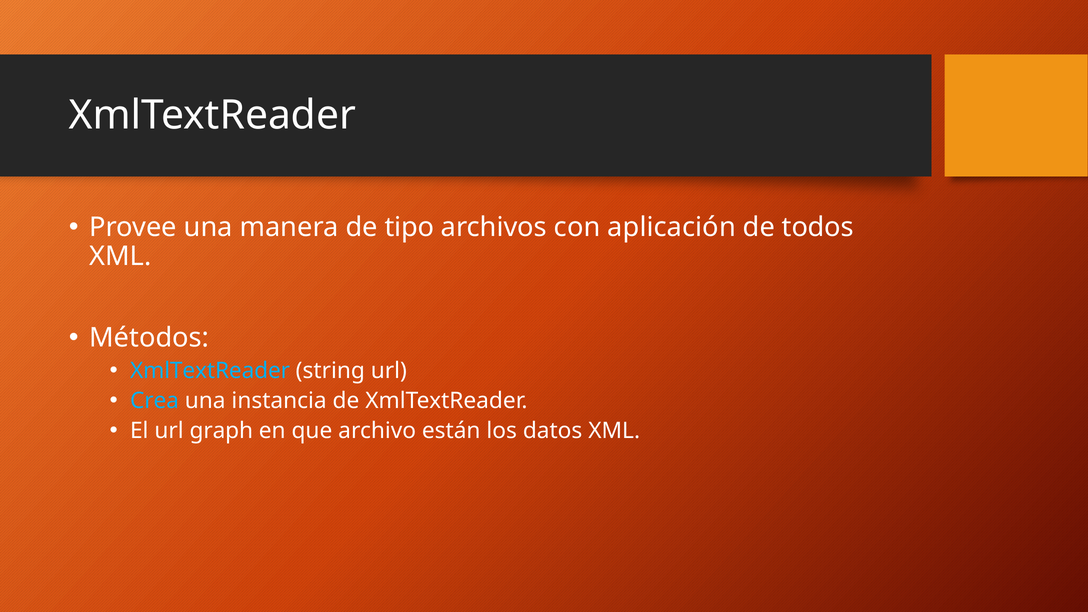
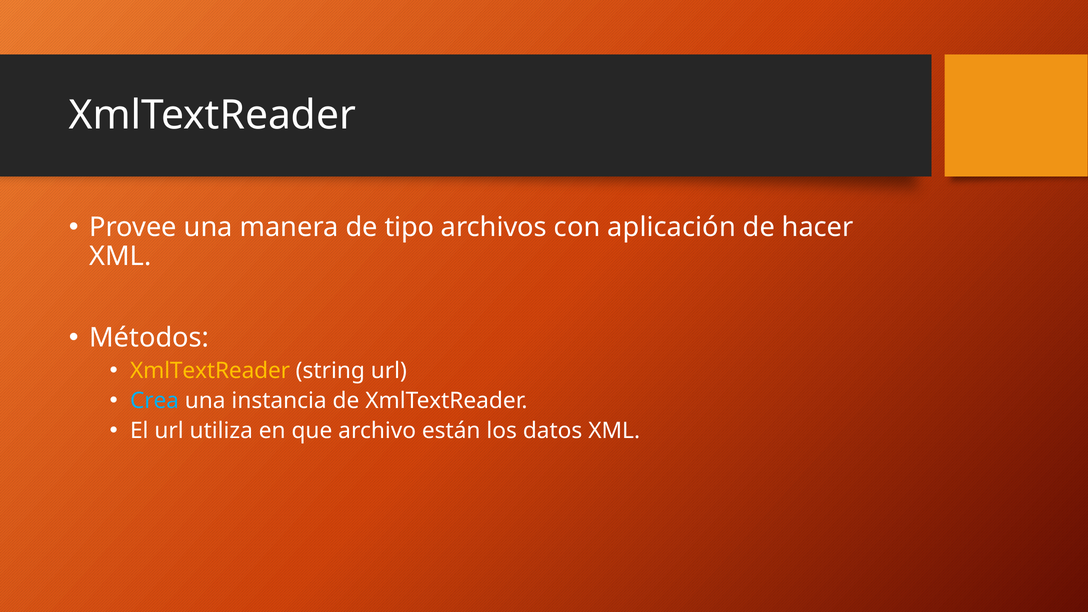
todos: todos -> hacer (818, 227)
XmlTextReader colour: light blue -> yellow (210, 371)
graph: graph -> utiliza (221, 431)
